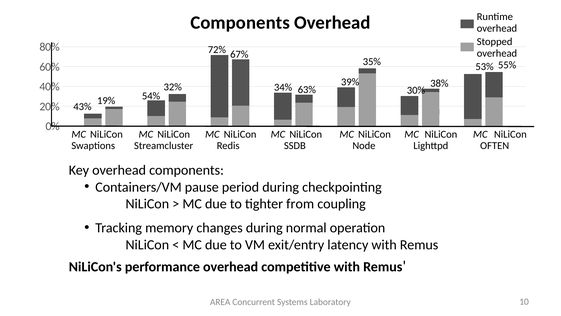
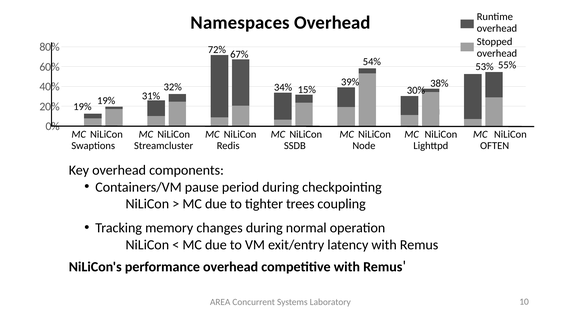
Components: Components -> Namespaces (240, 23)
35%: 35% -> 54% (372, 61)
63%: 63% -> 15% (307, 89)
54%: 54% -> 31% (151, 96)
43%: 43% -> 19% (82, 106)
from: from -> trees (300, 204)
